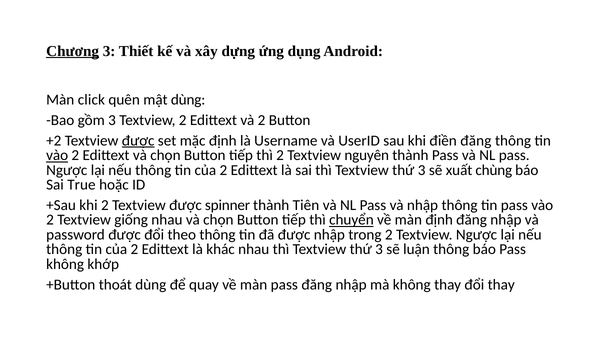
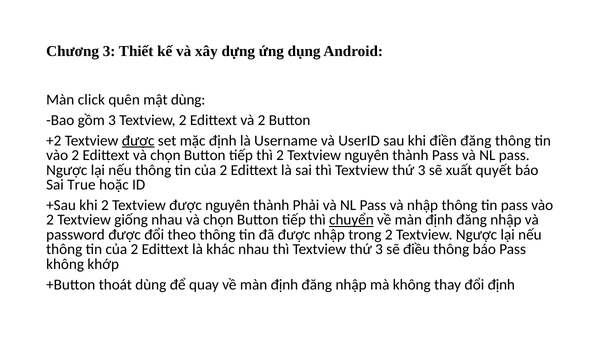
Chương underline: present -> none (73, 51)
vào underline: present -> none (57, 155)
chùng: chùng -> quyết (494, 170)
được spinner: spinner -> nguyên (228, 205)
Tiên: Tiên -> Phải (306, 205)
luận: luận -> điều (417, 249)
quay về màn pass: pass -> định (284, 284)
đổi thay: thay -> định (501, 284)
